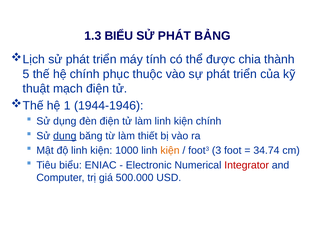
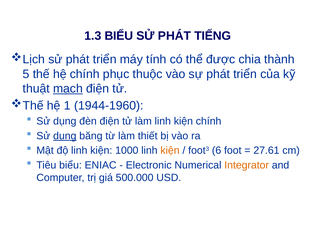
BẢNG: BẢNG -> TIẾNG (213, 36)
mạch underline: none -> present (68, 89)
1944-1946: 1944-1946 -> 1944-1960 (109, 106)
3: 3 -> 6 (217, 150)
34.74: 34.74 -> 27.61 (266, 150)
Integrator colour: red -> orange (247, 165)
